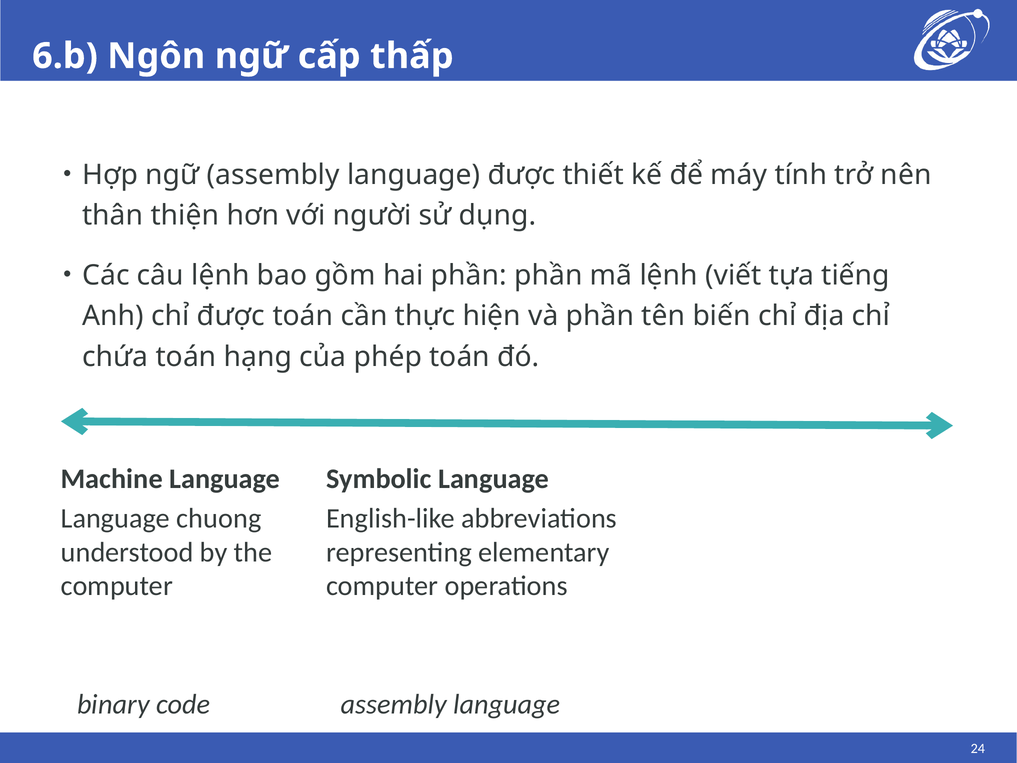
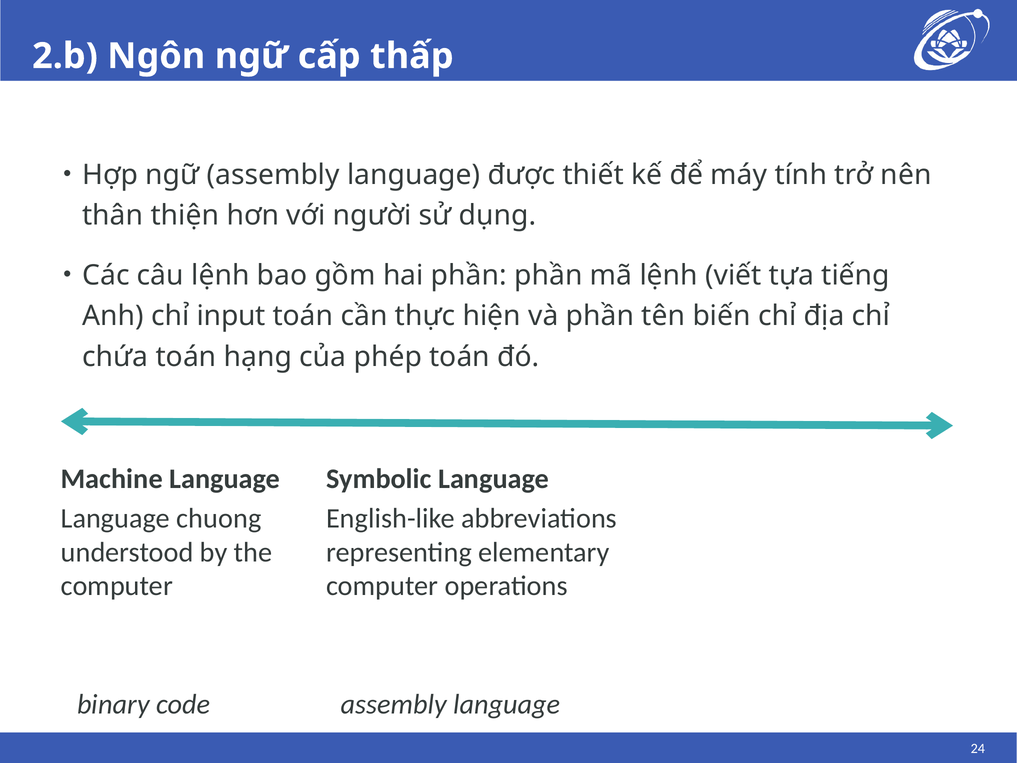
6.b: 6.b -> 2.b (65, 56)
chỉ được: được -> input (231, 316)
